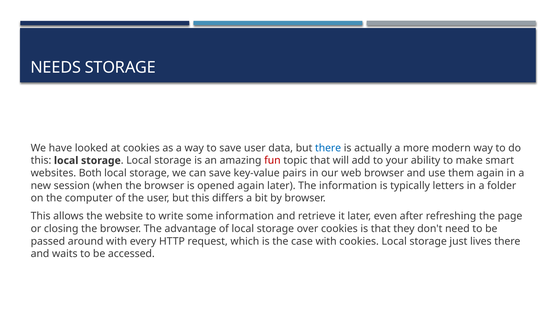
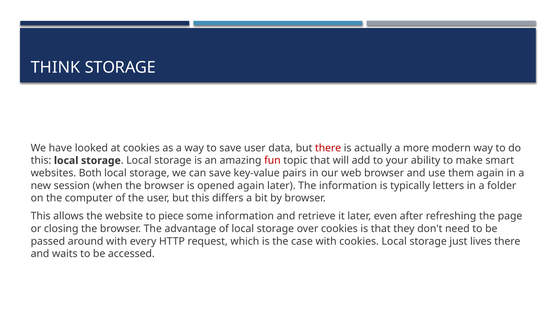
NEEDS: NEEDS -> THINK (56, 68)
there colour: blue -> red (328, 148)
write: write -> piece (171, 216)
